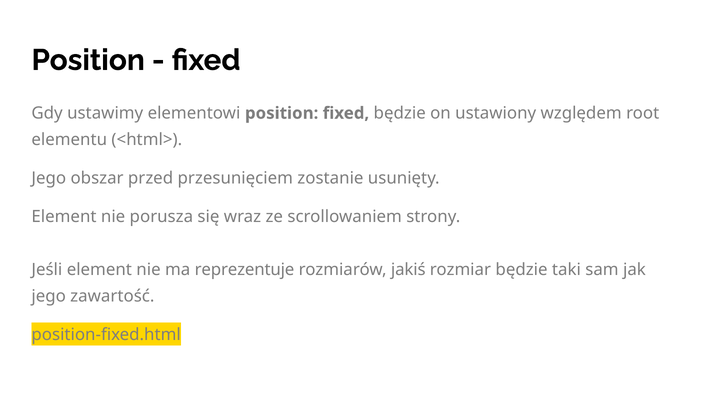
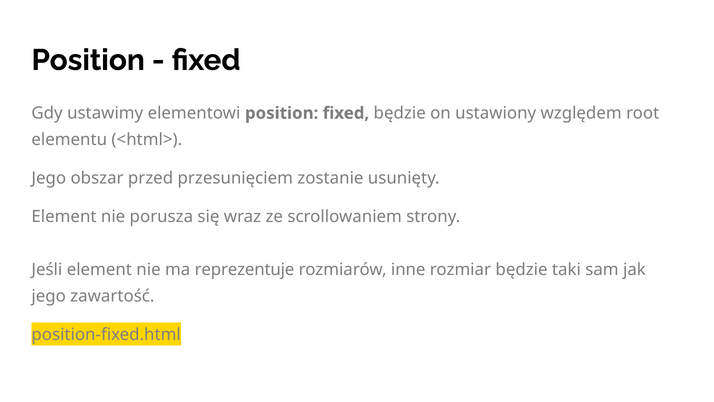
jakiś: jakiś -> inne (408, 270)
